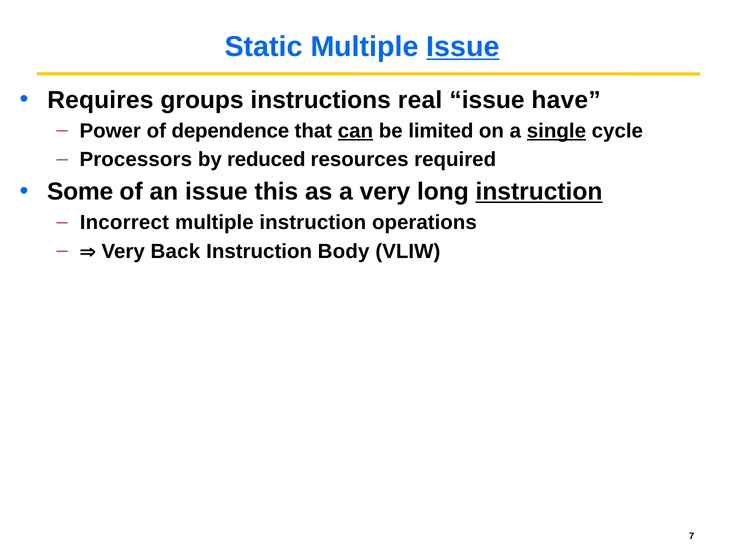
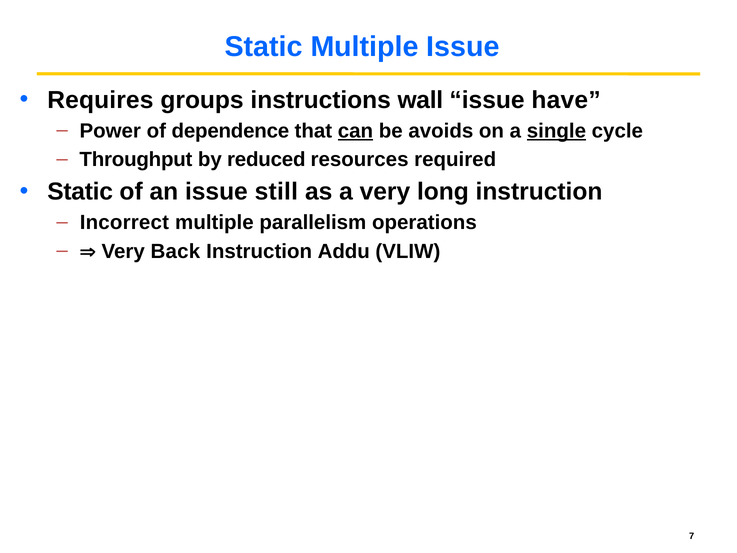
Issue underline: present -> none (463, 47)
real: real -> wall (420, 100)
limited: limited -> avoids (441, 131)
Processors: Processors -> Throughput (136, 159)
Some: Some -> Static (80, 192)
this: this -> still (276, 192)
instruction underline: present -> none (539, 192)
multiple instruction: instruction -> parallelism (313, 223)
Body: Body -> Addu (344, 251)
